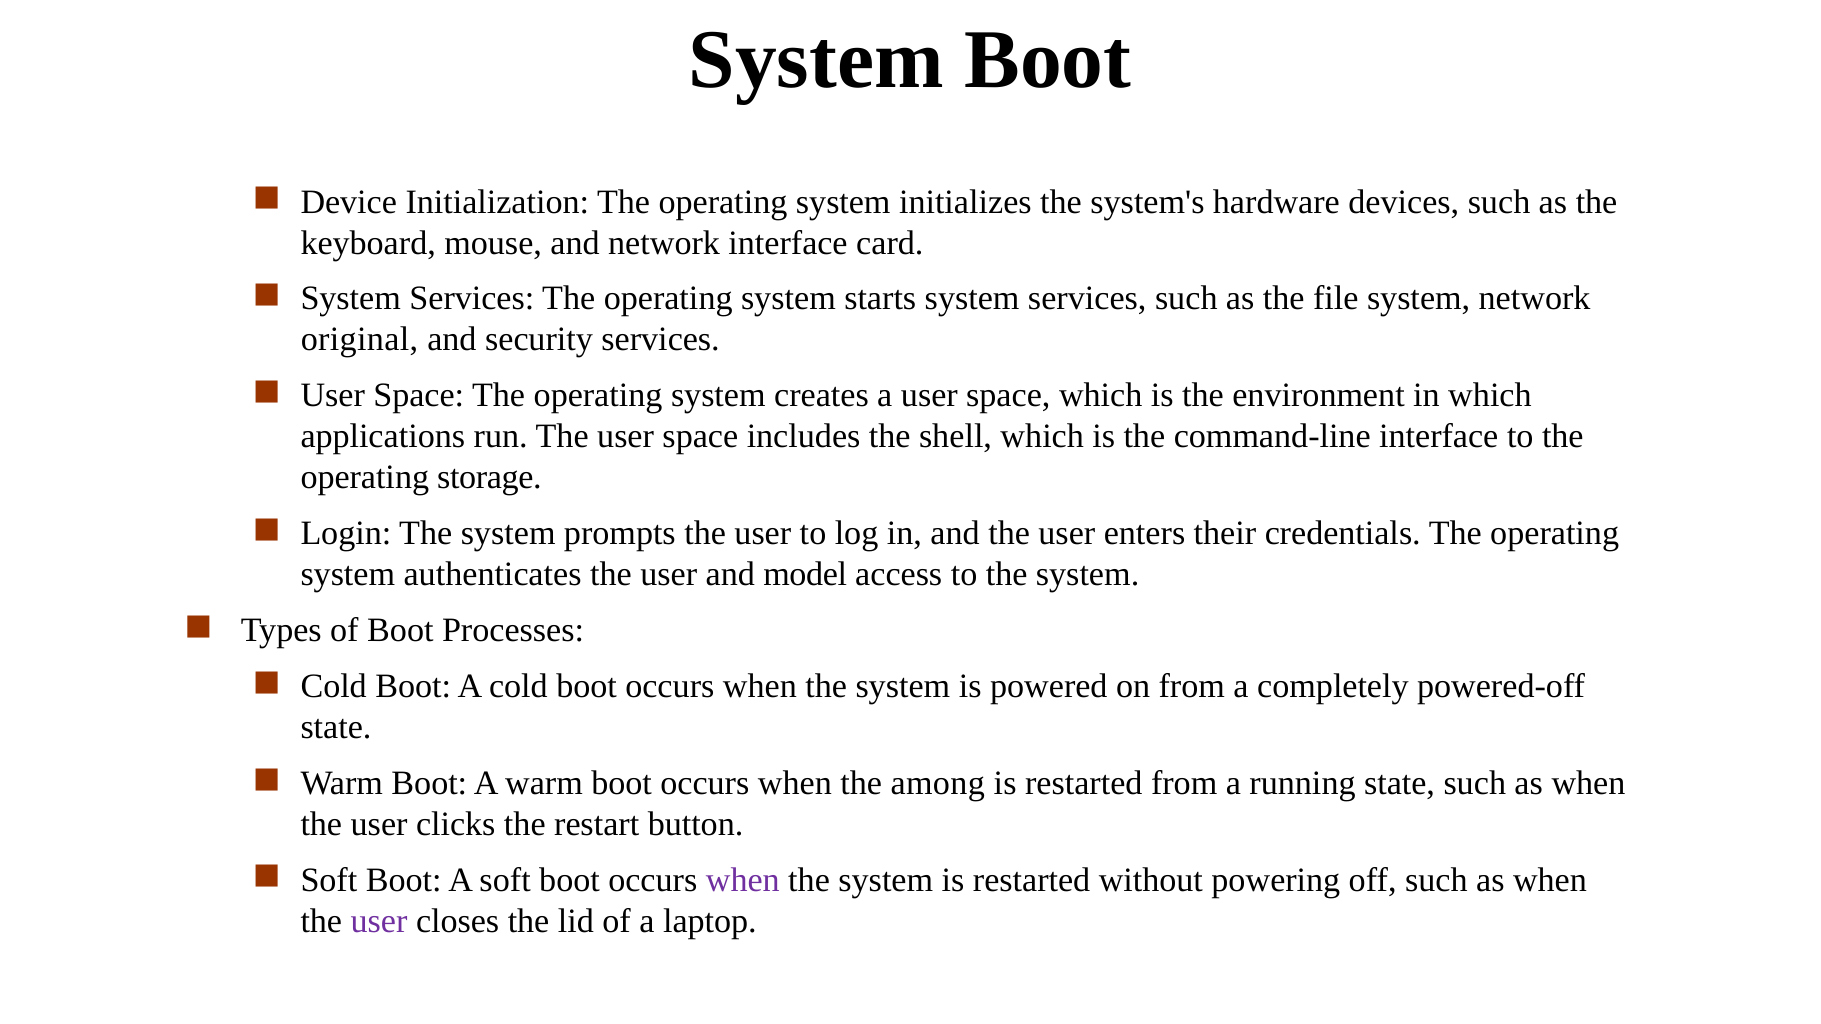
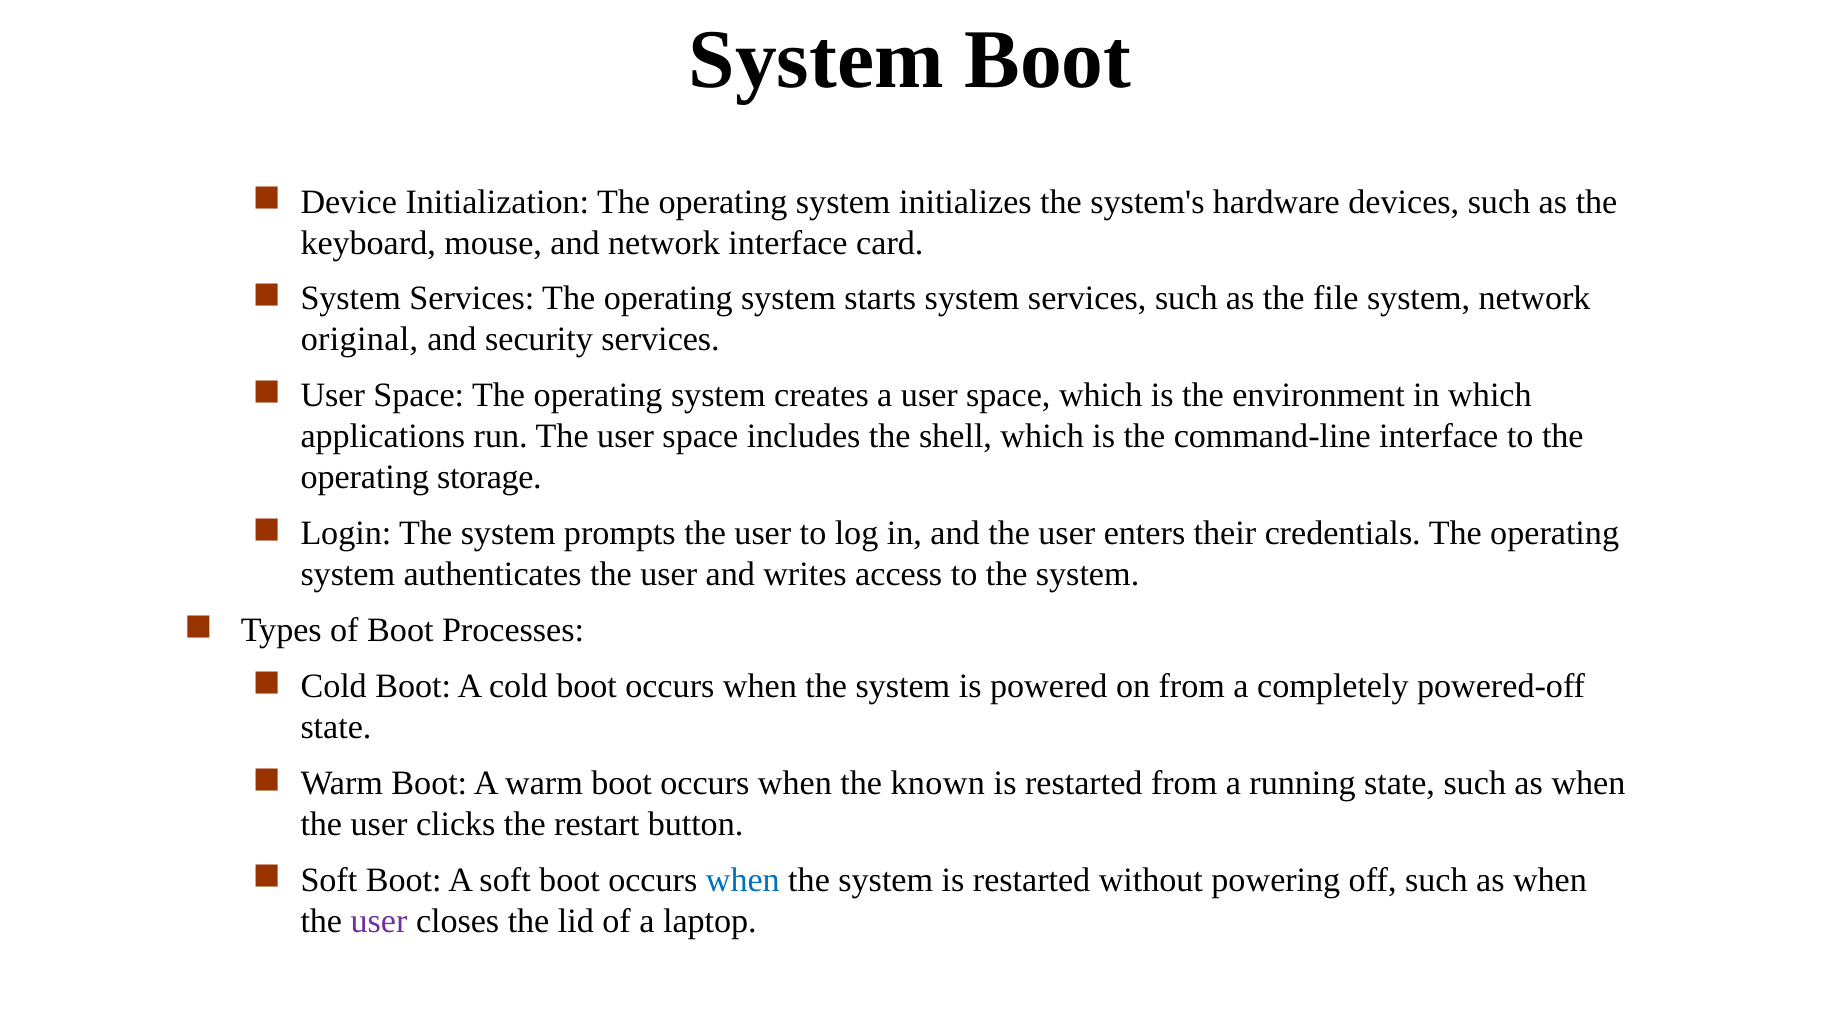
model: model -> writes (805, 575)
among: among -> known (938, 783)
when colour: purple -> blue (743, 880)
